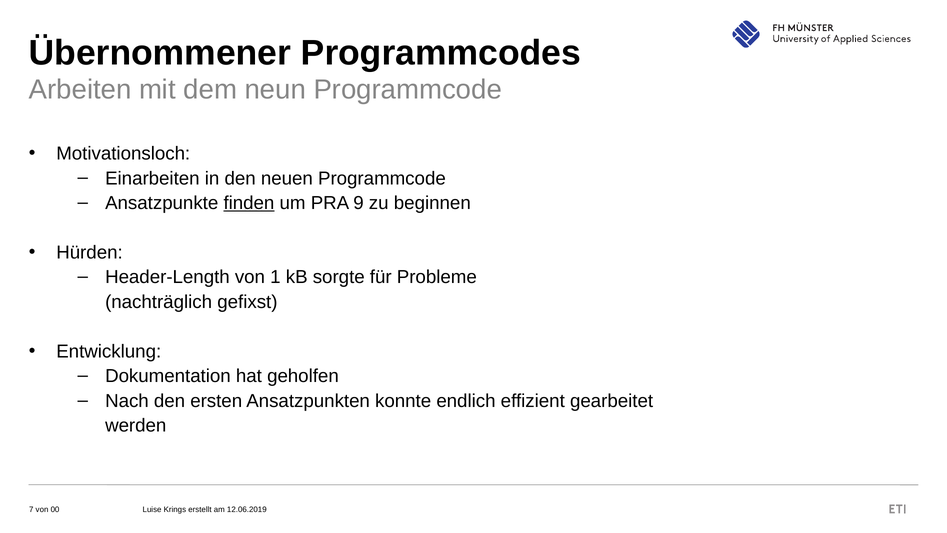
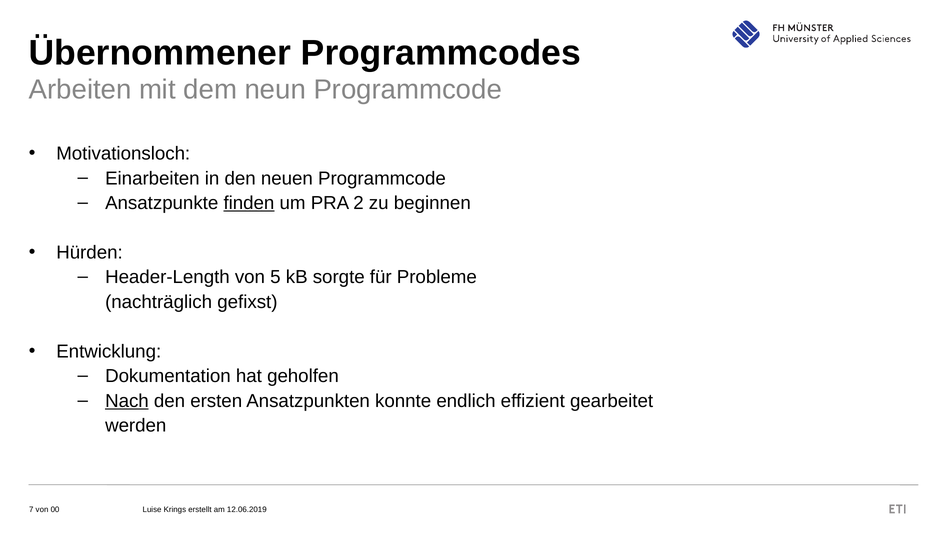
9: 9 -> 2 (359, 203)
1: 1 -> 5 (275, 277)
Nach underline: none -> present (127, 401)
